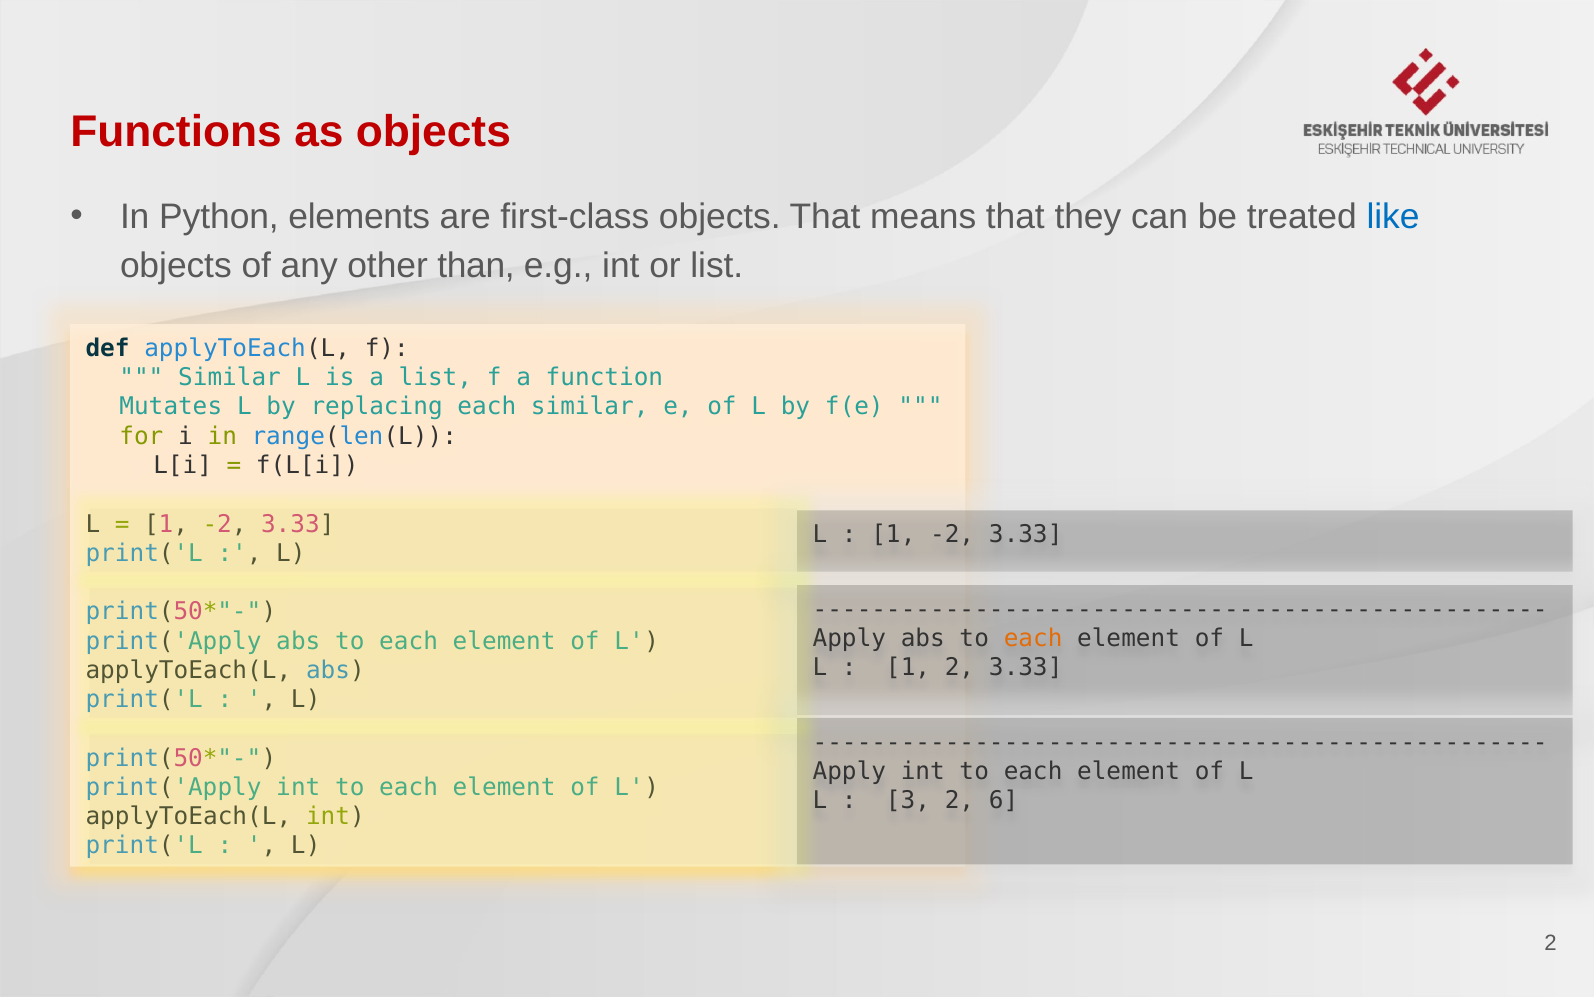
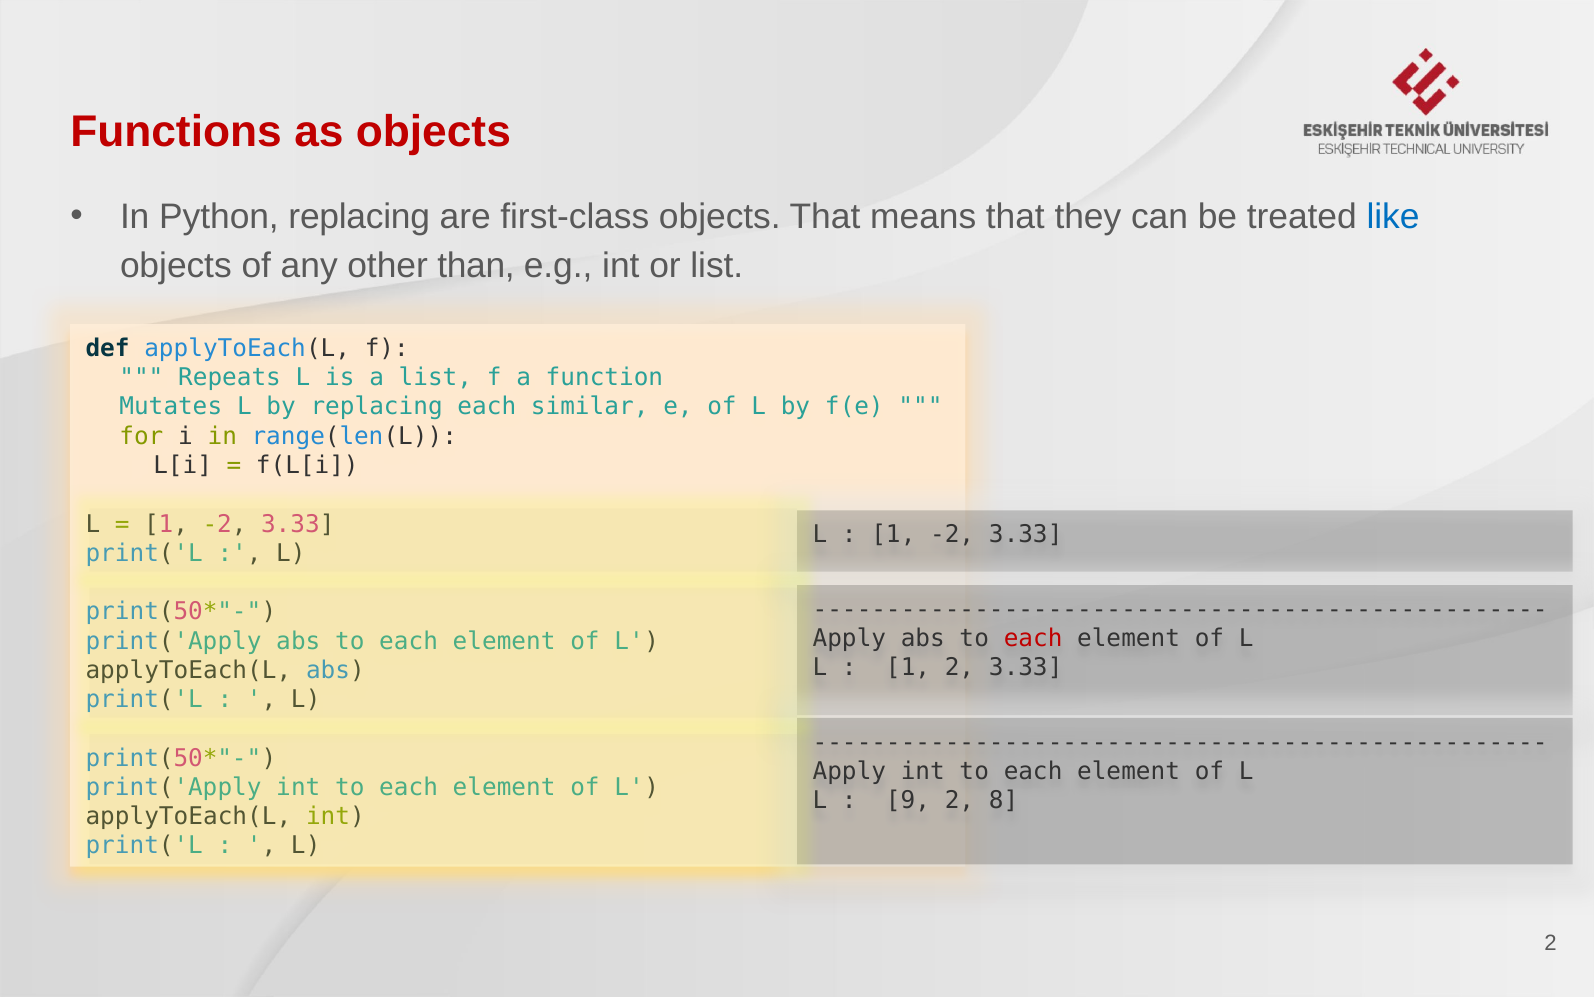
Python elements: elements -> replacing (359, 217)
Similar: Similar -> Repeats (230, 377)
each colour: orange -> red (1033, 638)
3: 3 -> 9 (908, 800)
6: 6 -> 8 (1004, 800)
